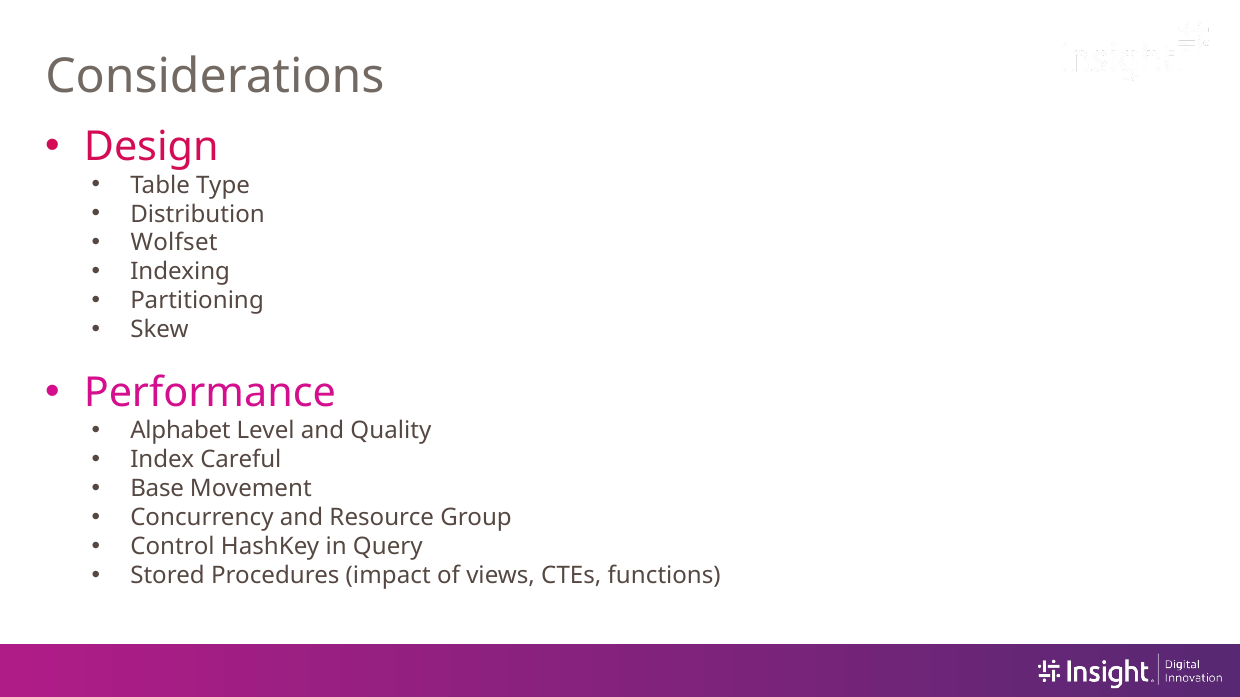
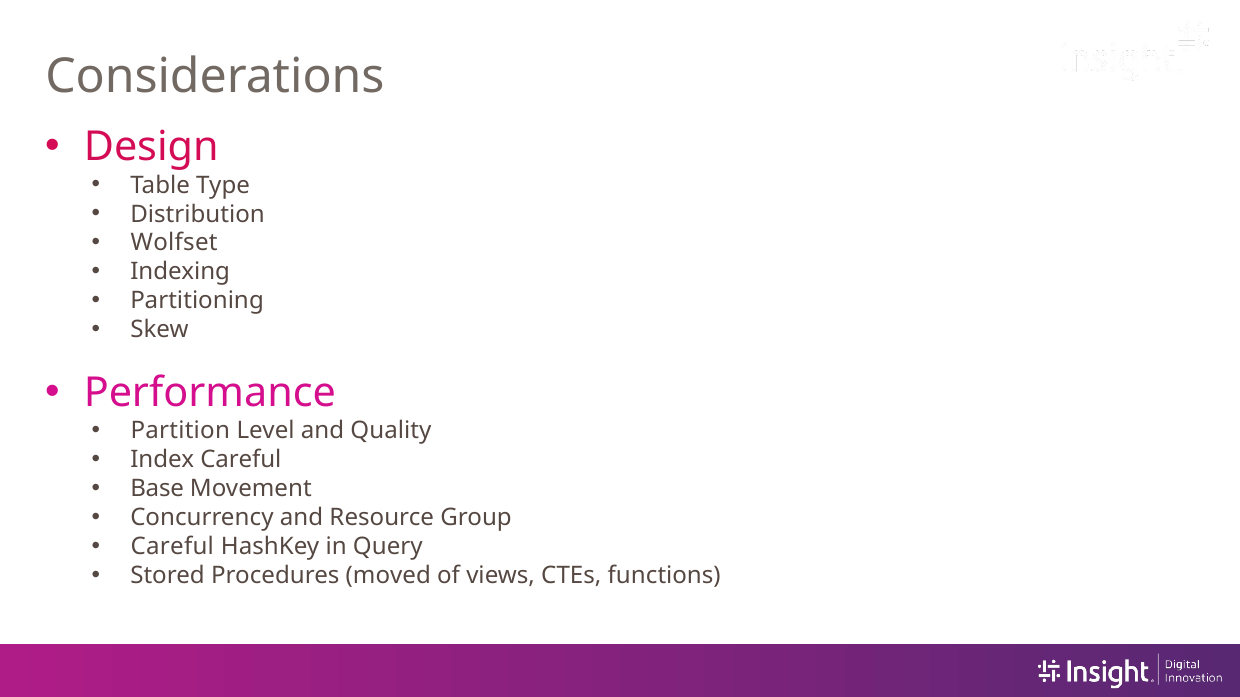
Alphabet: Alphabet -> Partition (180, 431)
Control: Control -> Careful (172, 547)
impact: impact -> moved (388, 576)
